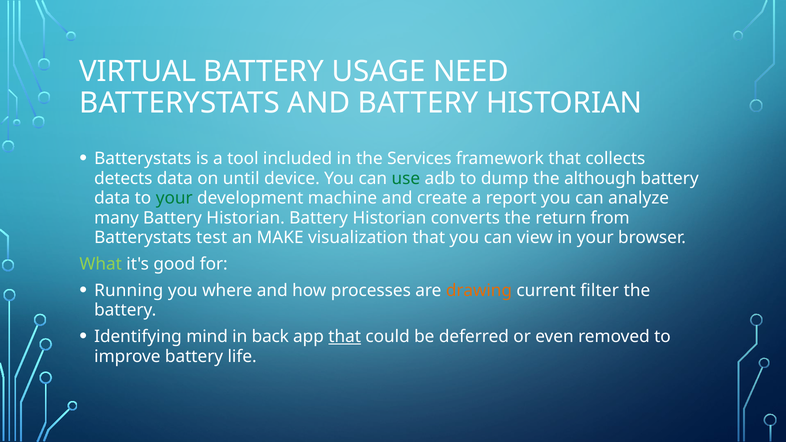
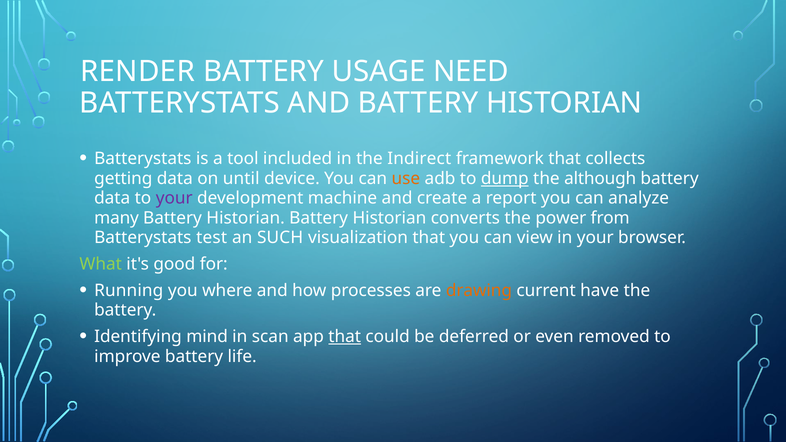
VIRTUAL: VIRTUAL -> RENDER (137, 71)
Services: Services -> Indirect (419, 159)
detects: detects -> getting (123, 178)
use colour: green -> orange (406, 178)
dump underline: none -> present (505, 178)
your colour: green -> purple (174, 198)
return: return -> power (561, 218)
MAKE: MAKE -> SUCH (280, 238)
filter: filter -> have (600, 291)
back: back -> scan (270, 337)
